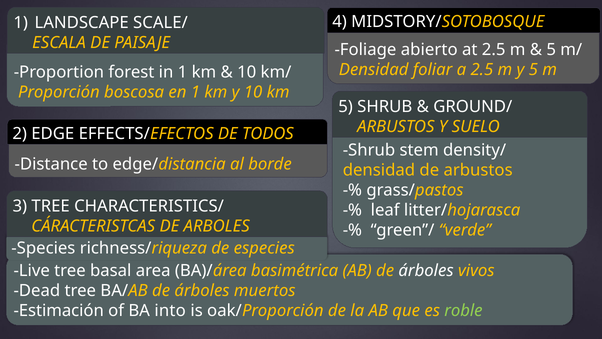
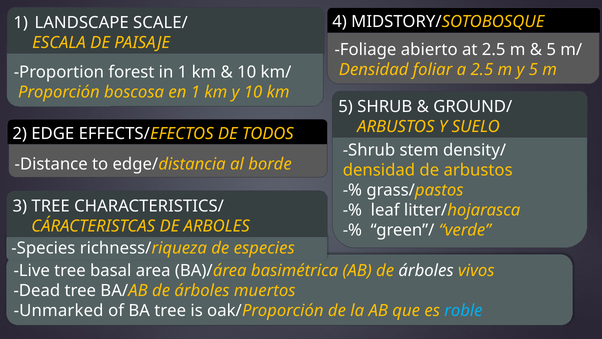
Estimación: Estimación -> Unmarked (59, 311)
BA into: into -> tree (170, 311)
roble colour: light green -> light blue (463, 311)
